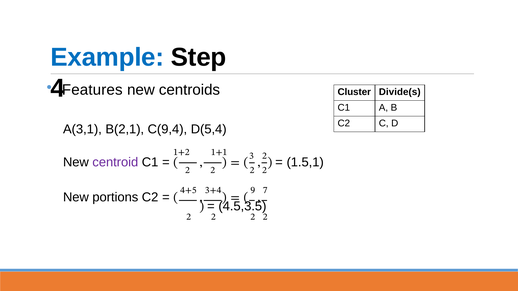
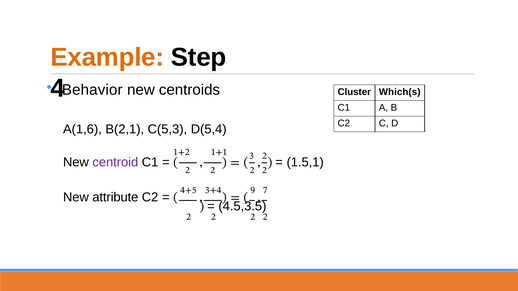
Example colour: blue -> orange (107, 57)
Features: Features -> Behavior (92, 90)
Divide(s: Divide(s -> Which(s (400, 92)
A(3,1: A(3,1 -> A(1,6 (82, 129)
C(9,4: C(9,4 -> C(5,3 (167, 129)
portions: portions -> attribute (115, 197)
